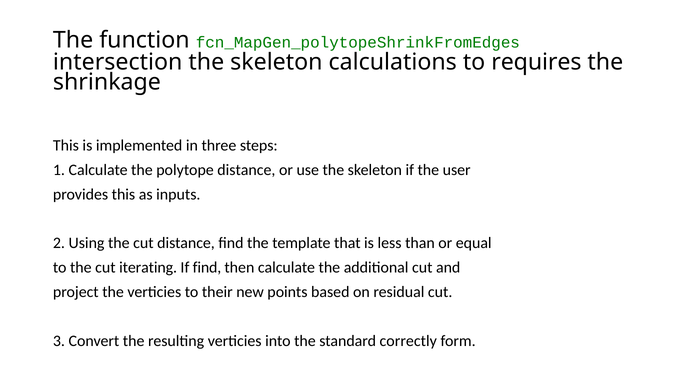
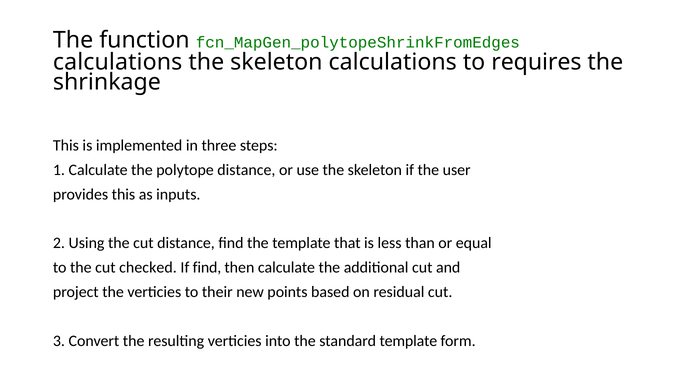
intersection: intersection -> calculations (118, 62)
iterating: iterating -> checked (148, 268)
standard correctly: correctly -> template (408, 341)
